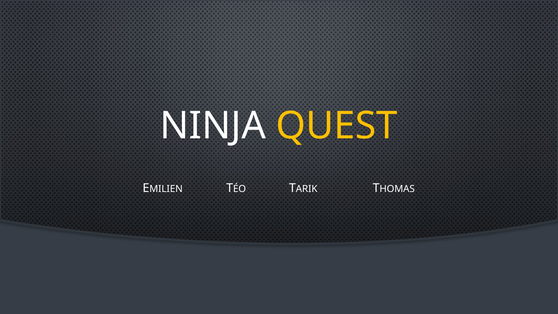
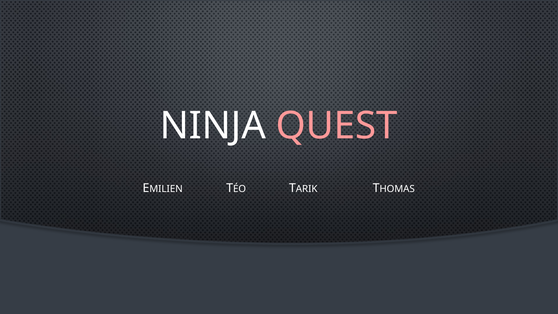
QUEST colour: yellow -> pink (337, 126)
